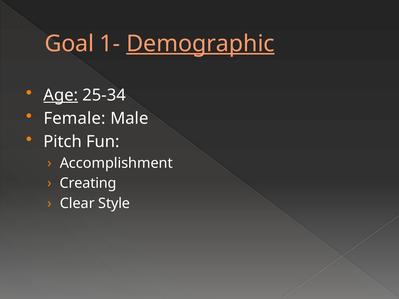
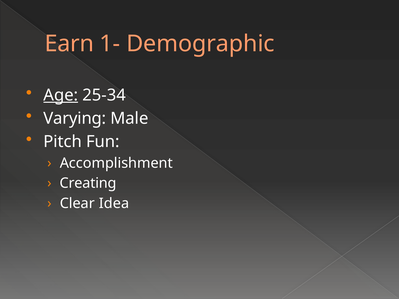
Goal: Goal -> Earn (69, 44)
Demographic underline: present -> none (200, 44)
Female: Female -> Varying (75, 119)
Style: Style -> Idea (114, 203)
